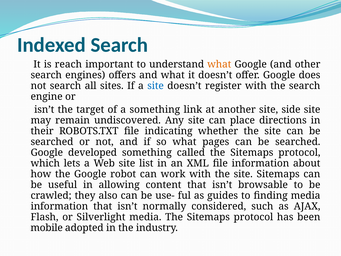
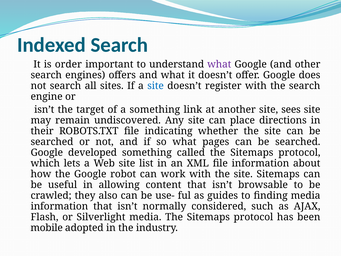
reach: reach -> order (68, 64)
what colour: orange -> purple (219, 64)
side: side -> sees (291, 109)
